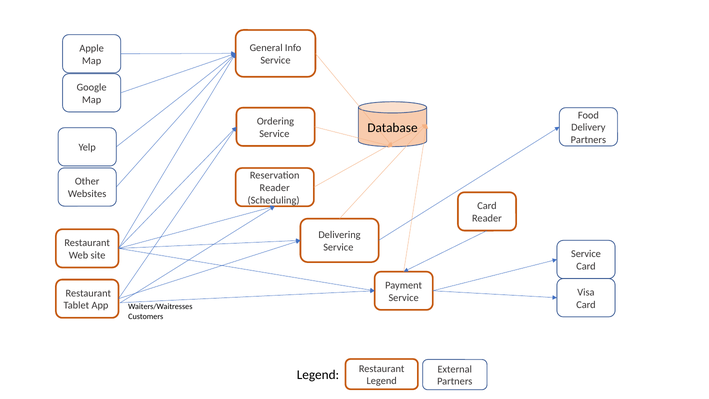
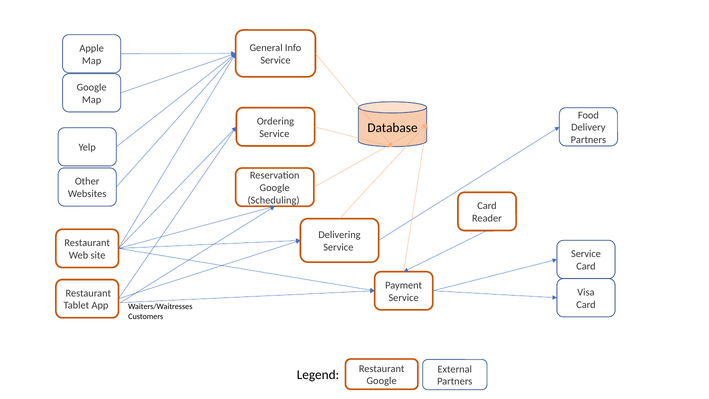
Reader: Reader -> Google (275, 188)
Legend: Legend -> Google (382, 381)
